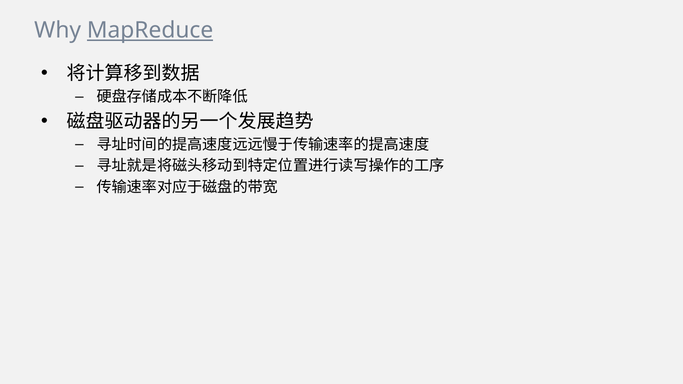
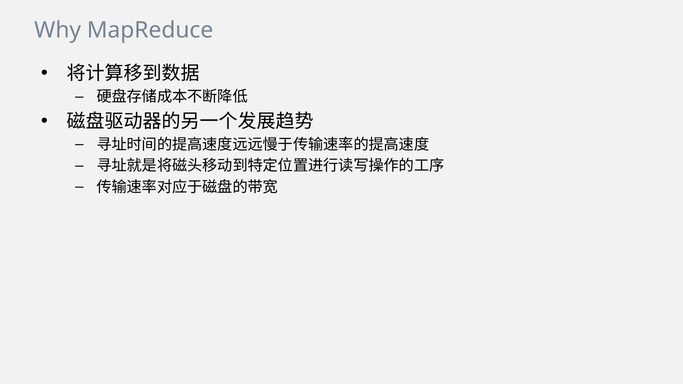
MapReduce underline: present -> none (150, 30)
